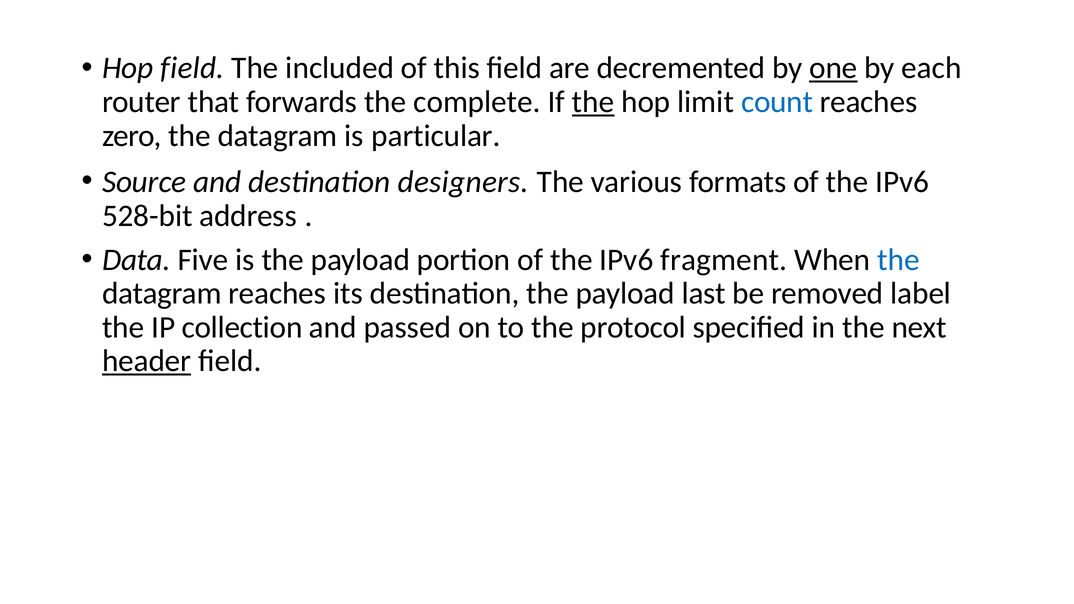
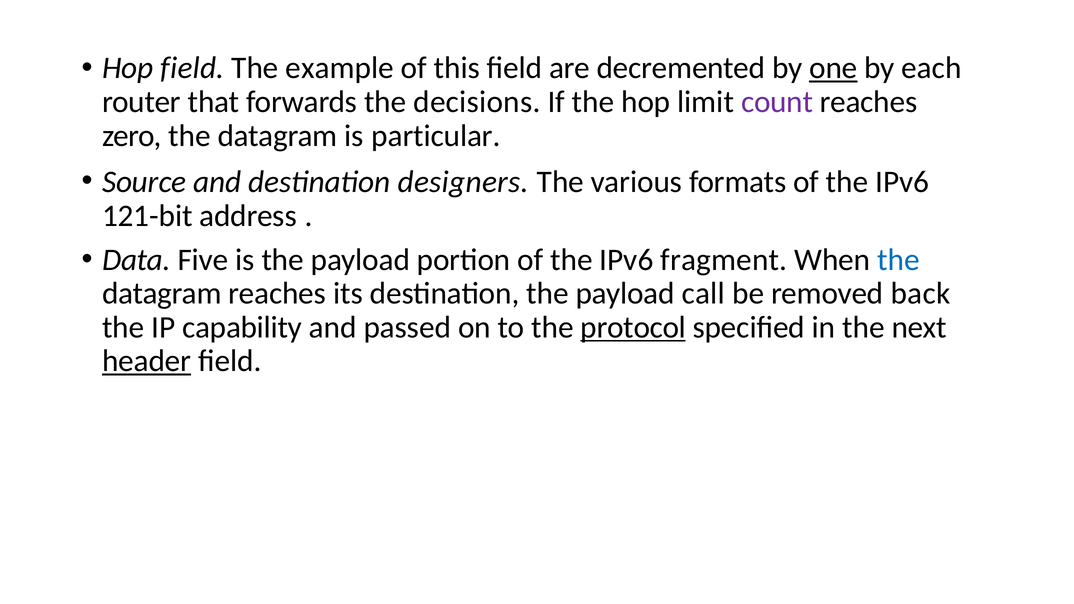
included: included -> example (340, 68)
complete: complete -> decisions (477, 102)
the underline: present -> none (593, 102)
count colour: blue -> purple (777, 102)
528-bit: 528-bit -> 121-bit (147, 216)
last: last -> call (703, 294)
label: label -> back (921, 294)
collection: collection -> capability (242, 327)
protocol underline: none -> present (633, 327)
